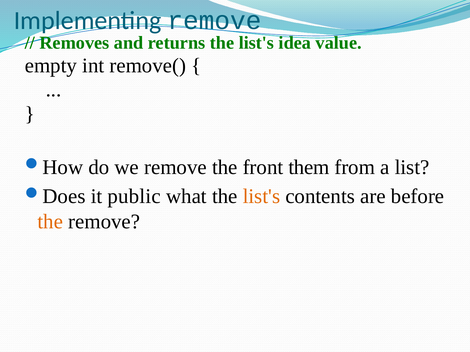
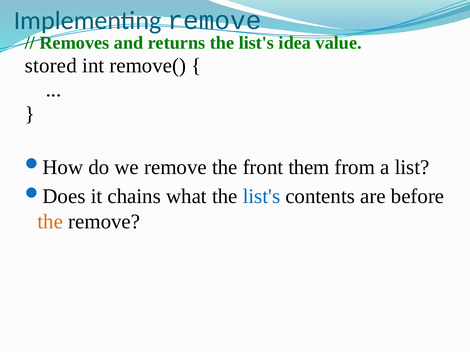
empty: empty -> stored (51, 66)
public: public -> chains (134, 197)
list's colour: orange -> blue (261, 197)
